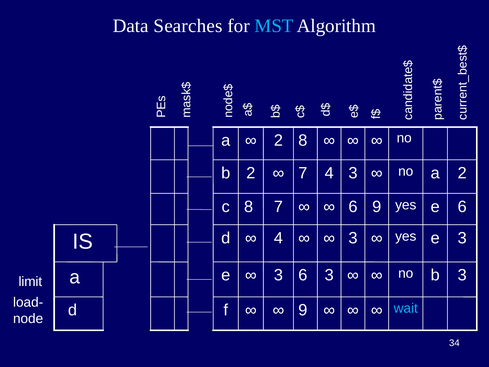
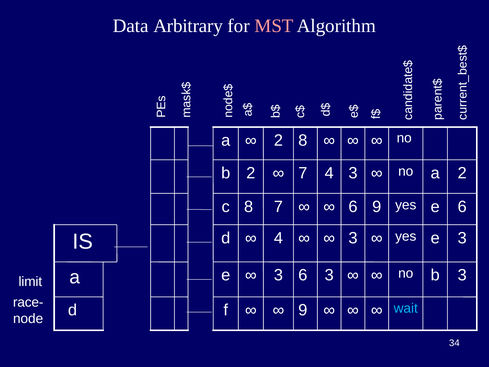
Searches: Searches -> Arbitrary (188, 26)
MST colour: light blue -> pink (274, 26)
load-: load- -> race- (28, 302)
